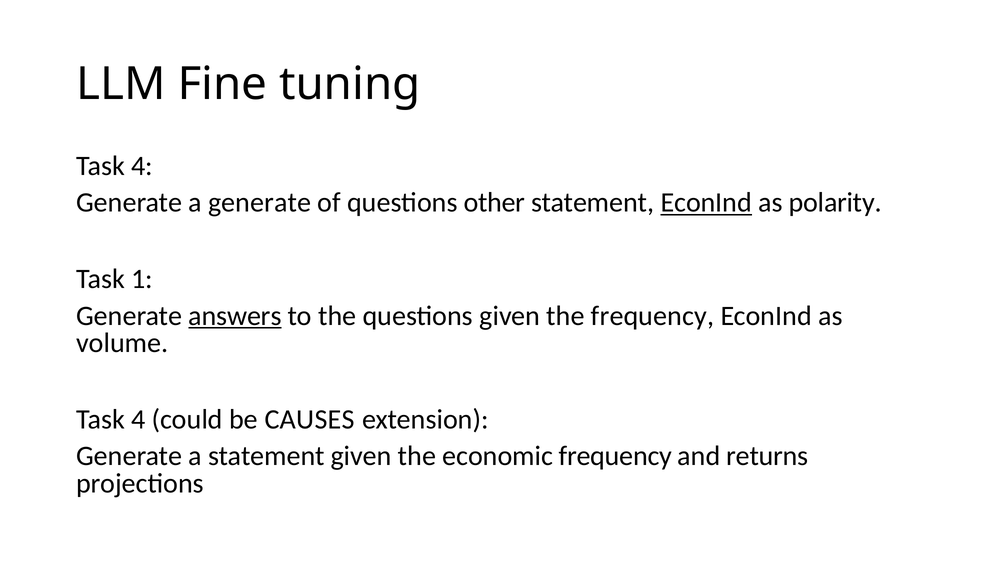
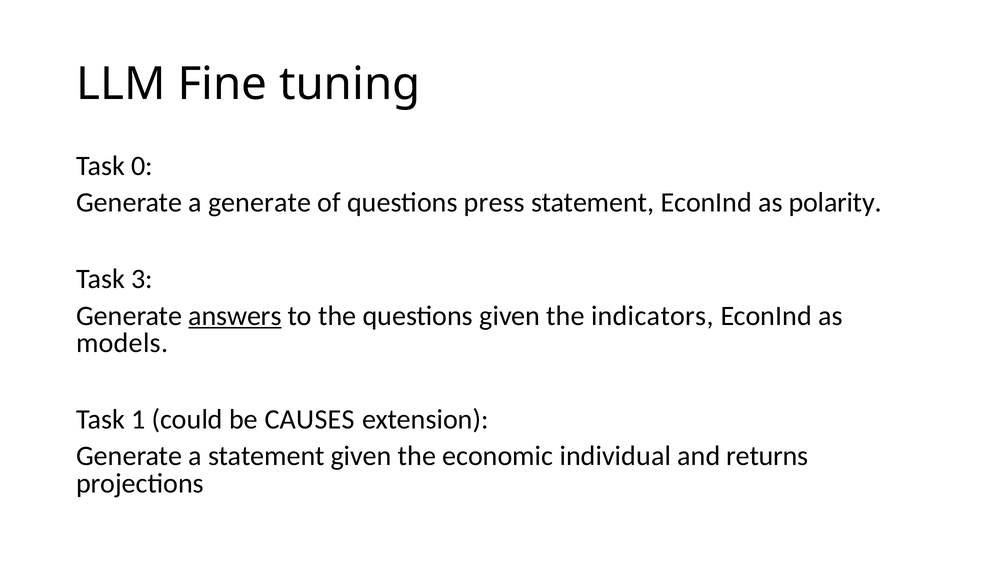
4: 4 -> 0 (142, 166)
other: other -> press (494, 203)
EconInd underline: present -> none (706, 203)
1: 1 -> 3 (142, 279)
the frequency: frequency -> indicators (652, 316)
volume: volume -> models (122, 343)
4: 4 -> 1 (138, 419)
economic frequency: frequency -> individual (615, 456)
